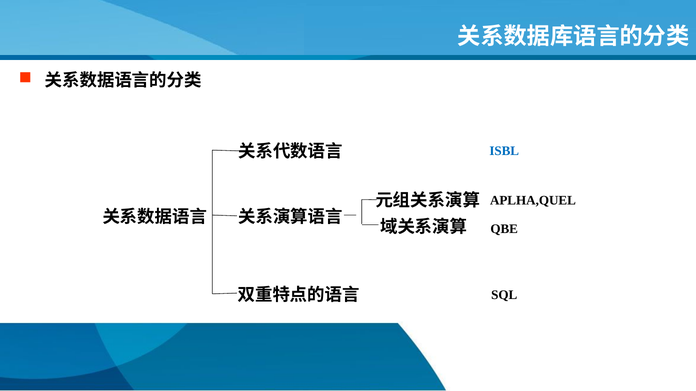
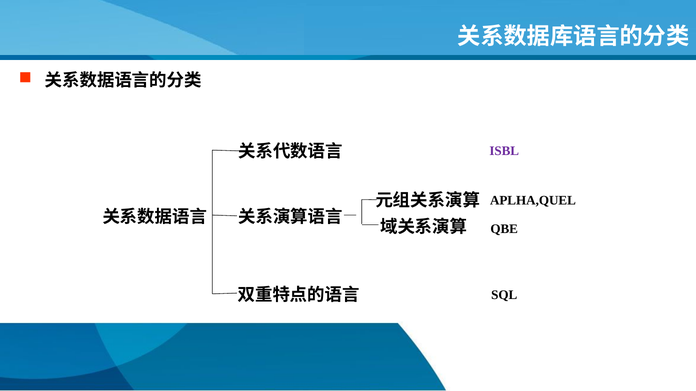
ISBL colour: blue -> purple (504, 151)
